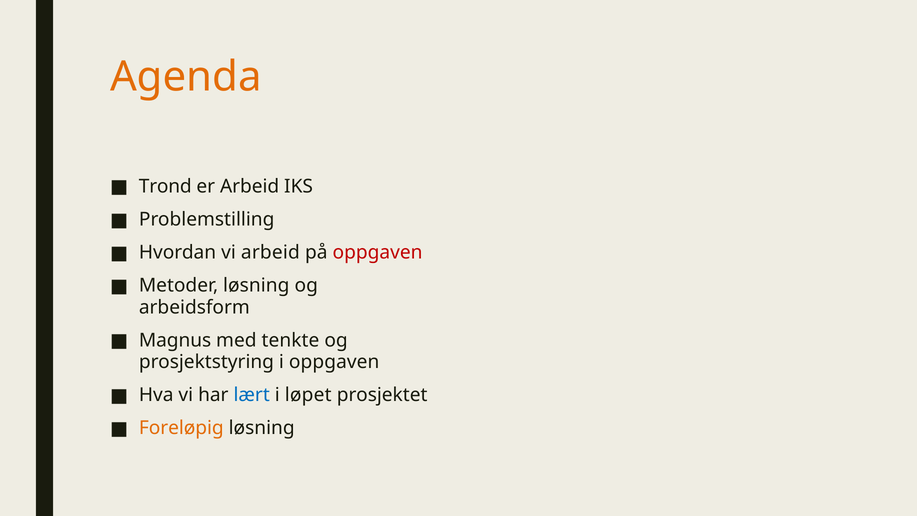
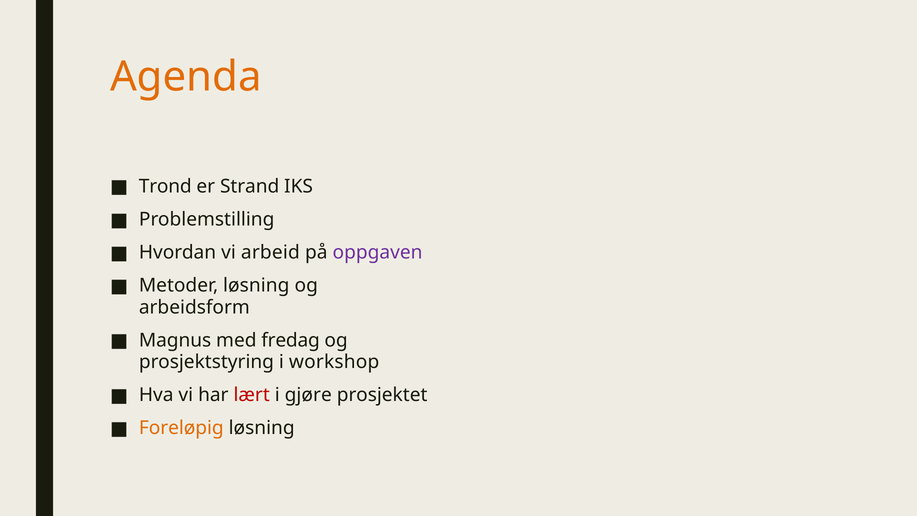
er Arbeid: Arbeid -> Strand (250, 186)
oppgaven colour: red -> purple (378, 252)
tenkte: tenkte -> fredag (291, 340)
i oppgaven: oppgaven -> workshop (334, 362)
lært colour: blue -> red (252, 395)
løpet: løpet -> gjøre (308, 395)
